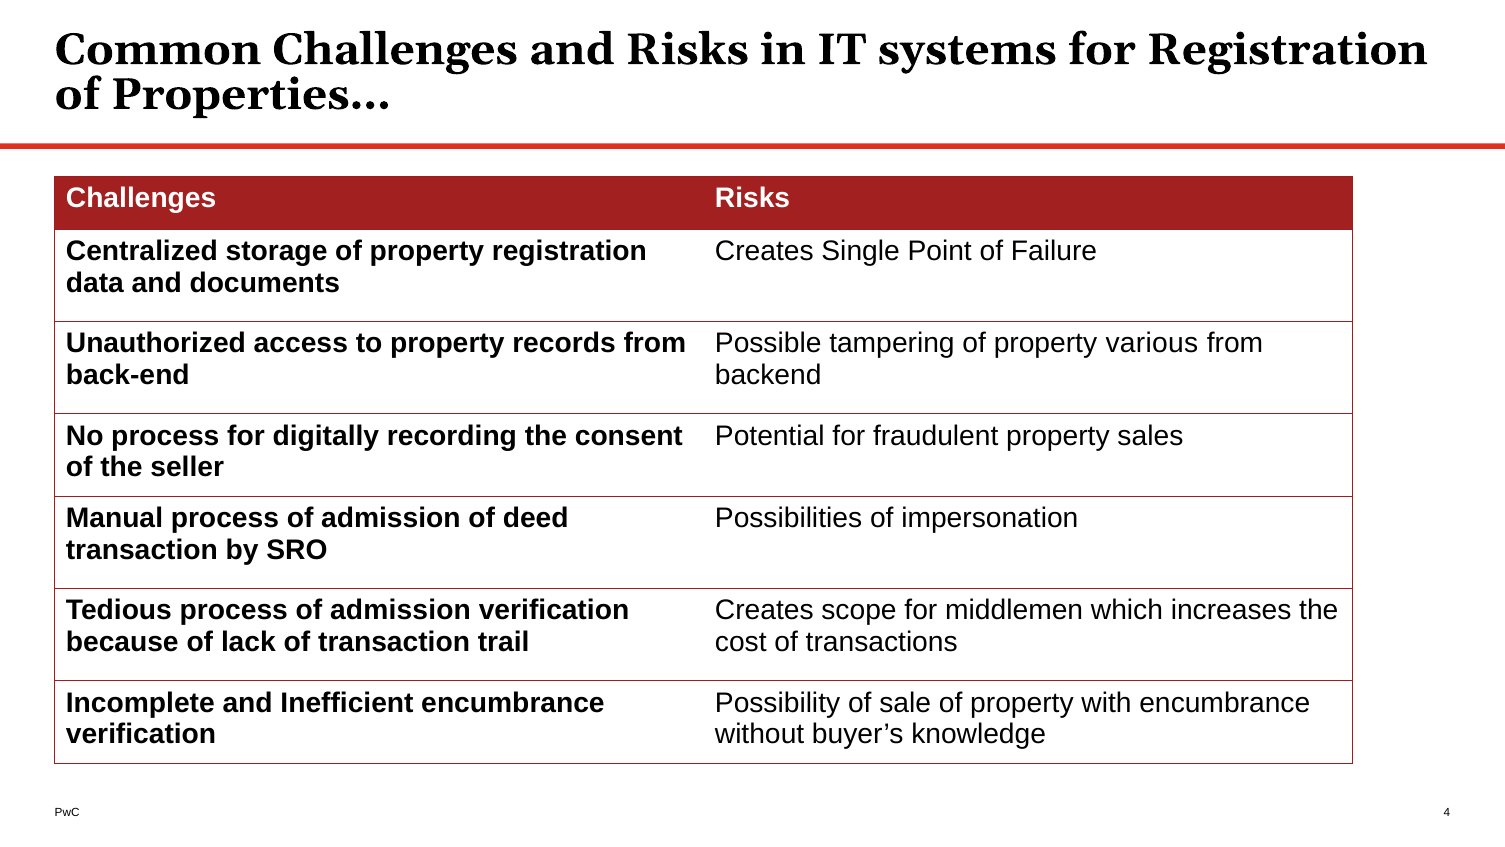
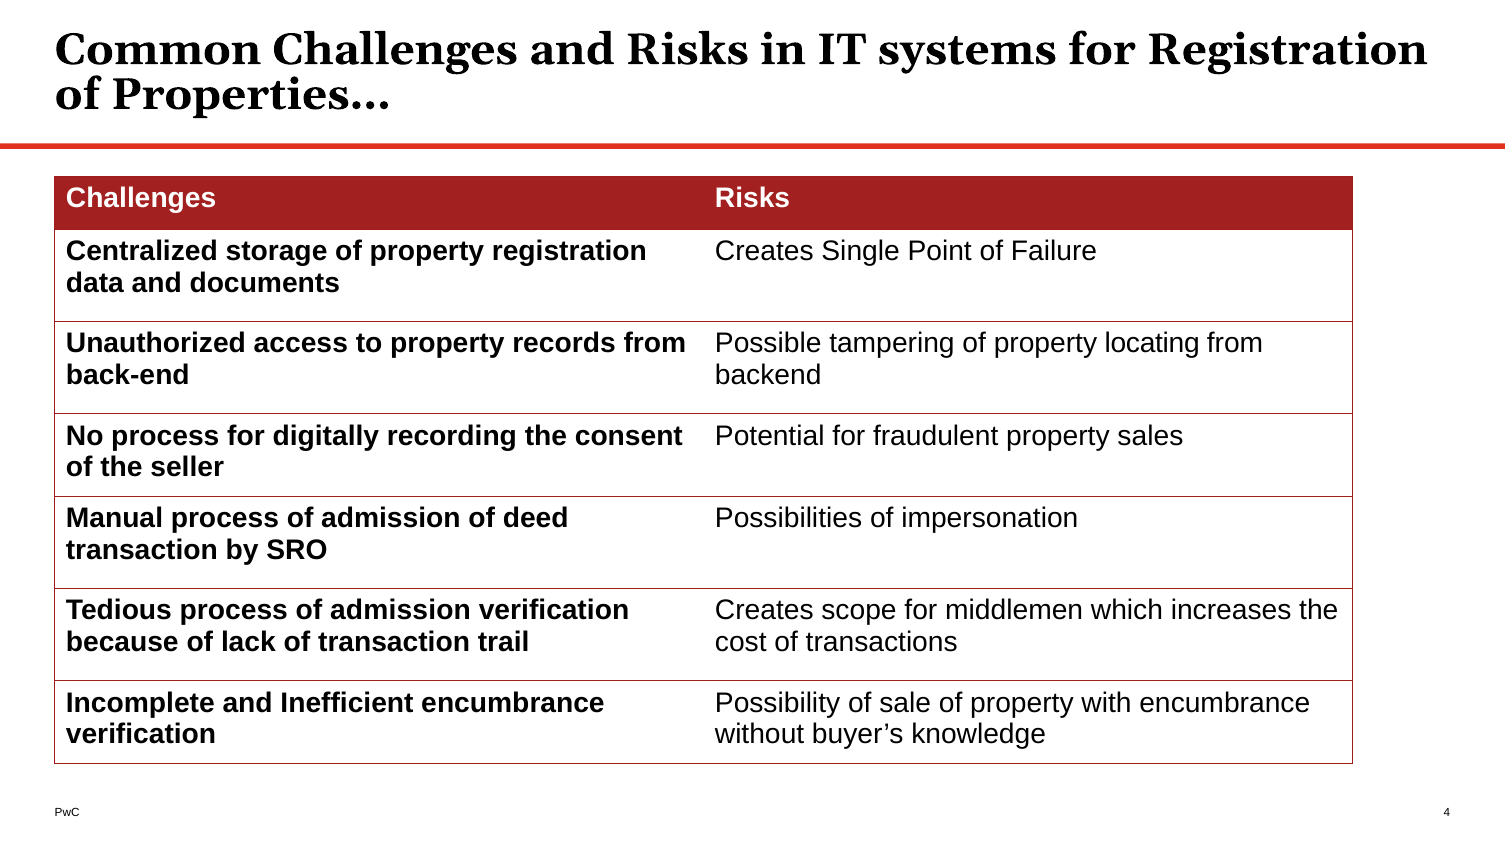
various: various -> locating (1152, 343)
